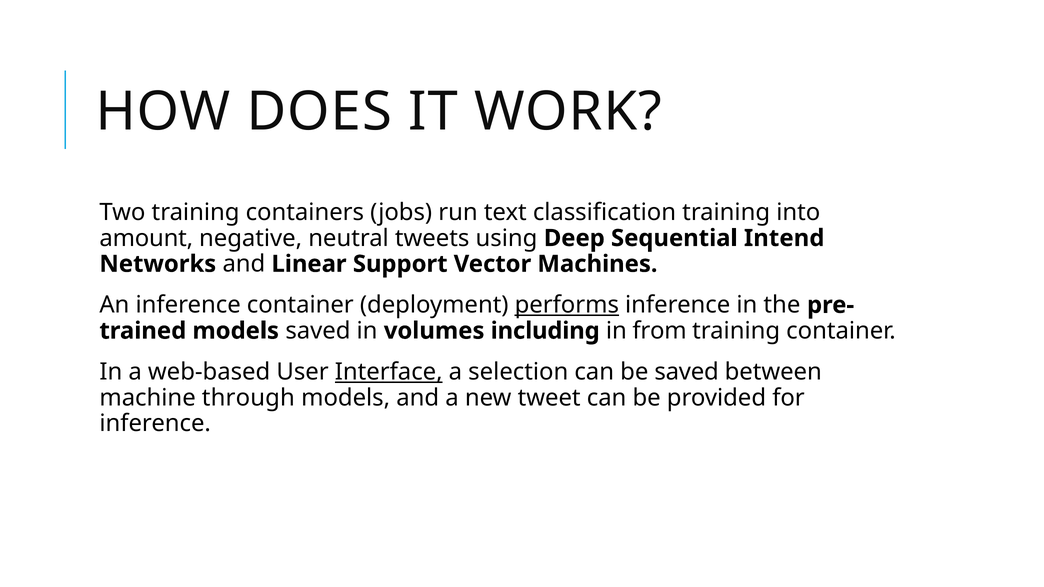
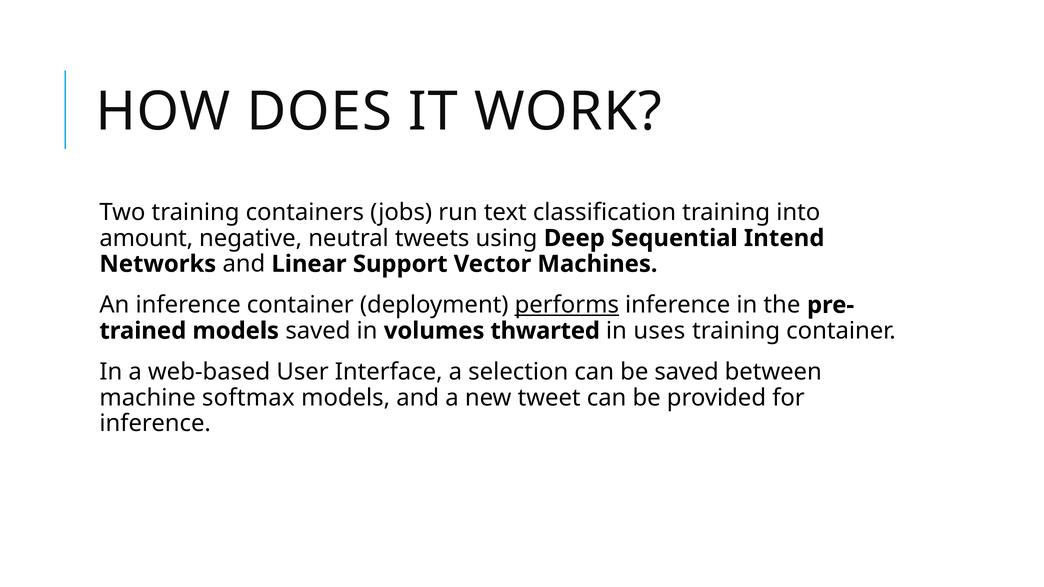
including: including -> thwarted (545, 331)
from: from -> uses (659, 331)
Interface underline: present -> none (389, 372)
through: through -> softmax (248, 398)
